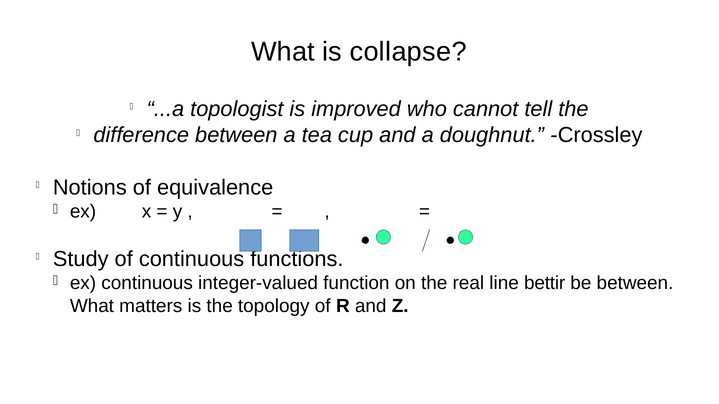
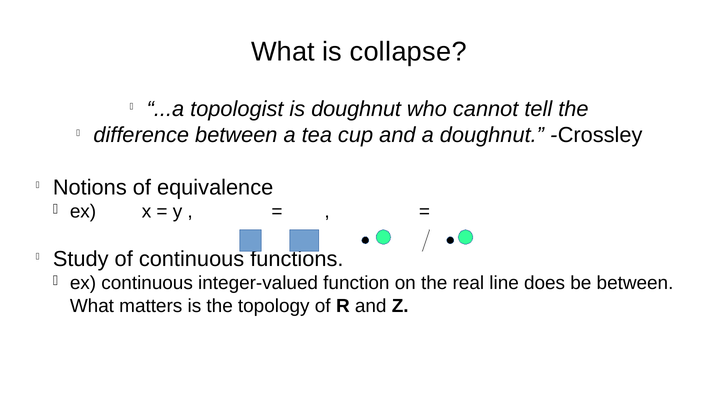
is improved: improved -> doughnut (356, 109)
bettir: bettir -> does (545, 283)
